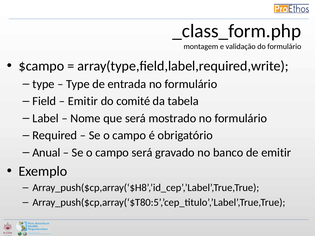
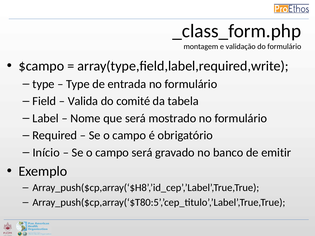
Emitir: Emitir -> Valida (83, 101)
Anual: Anual -> Início (46, 153)
